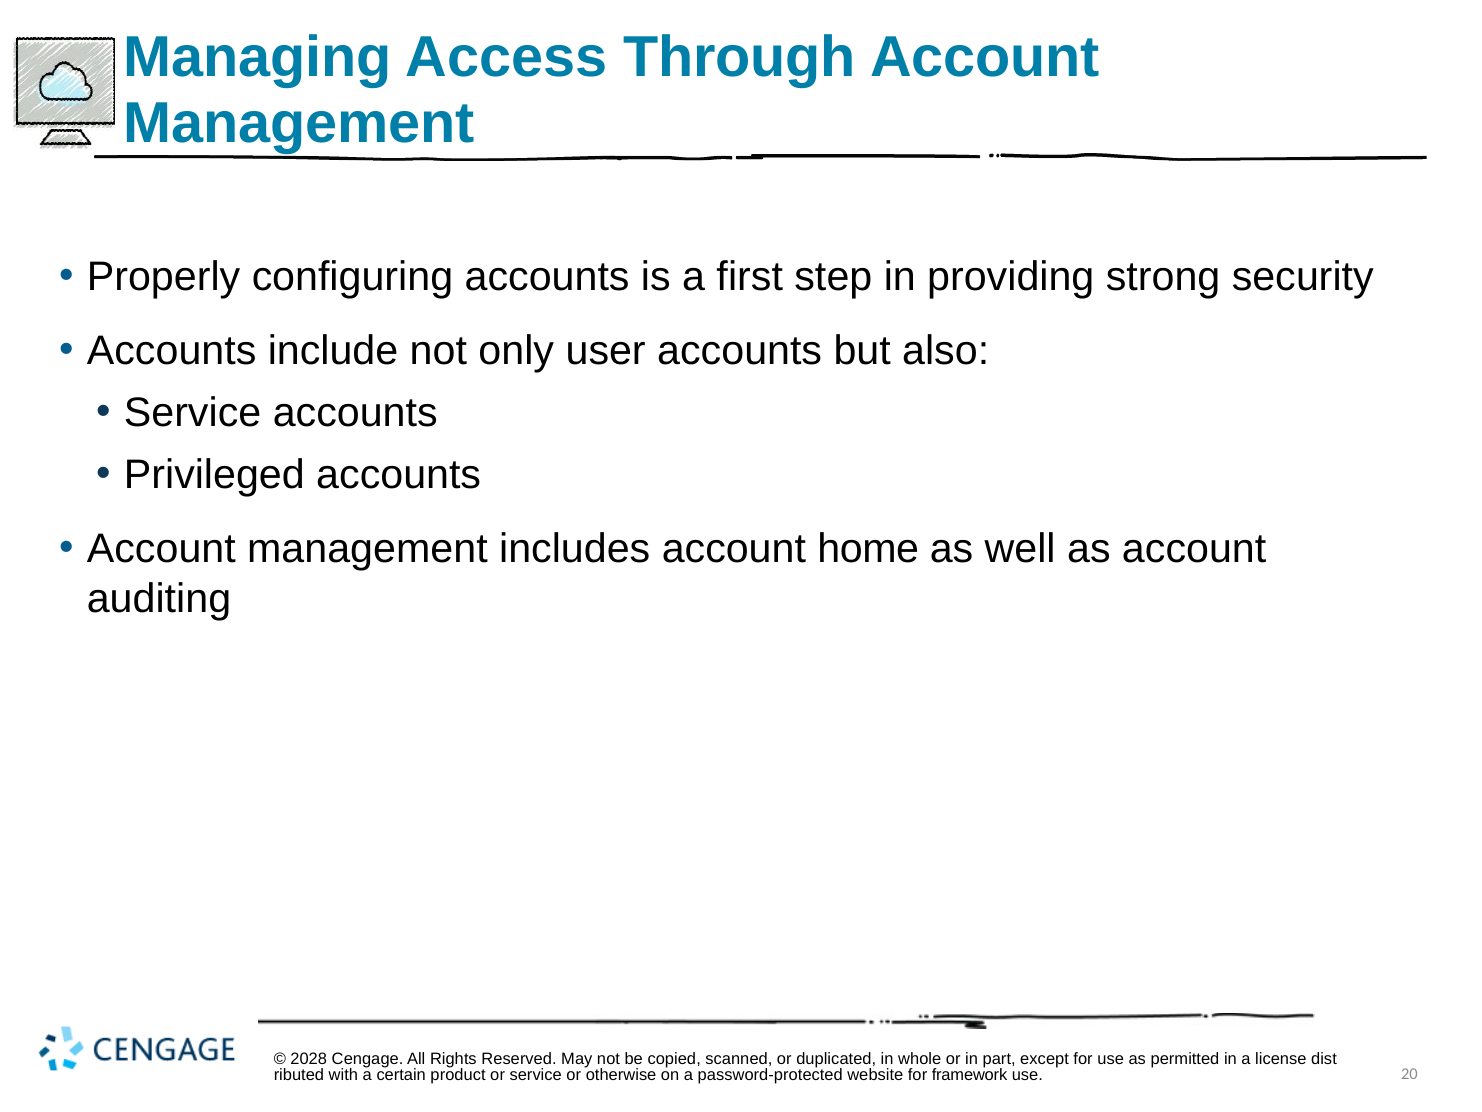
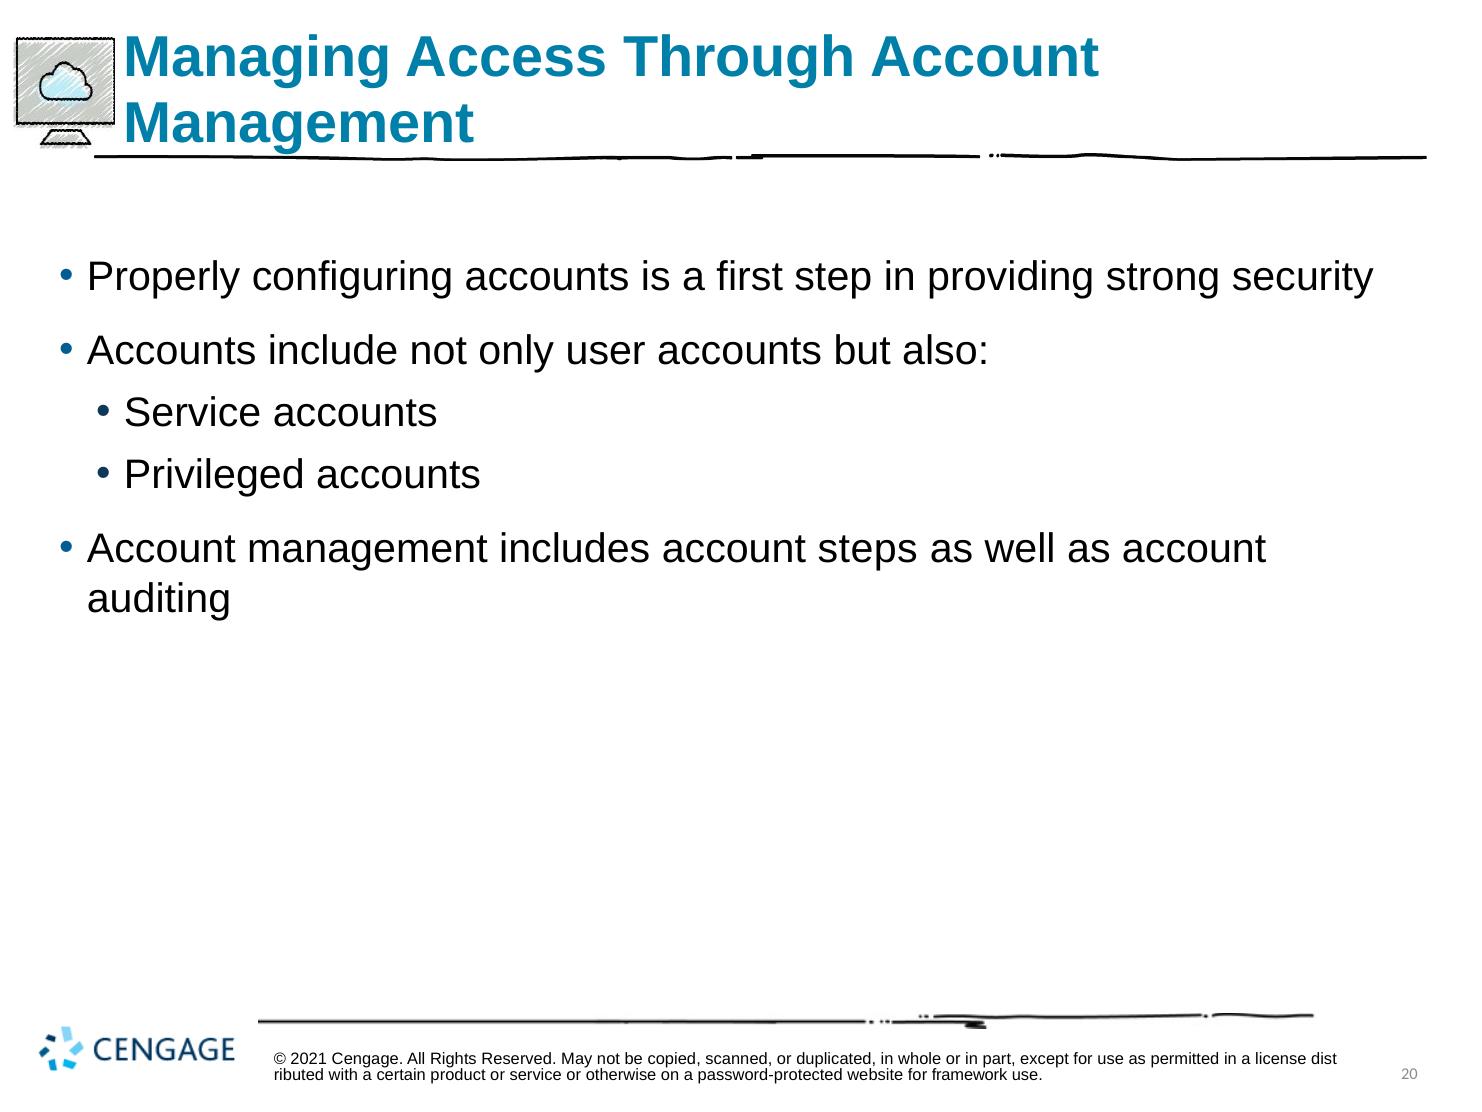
home: home -> steps (868, 549)
2028: 2028 -> 2021 (309, 1058)
